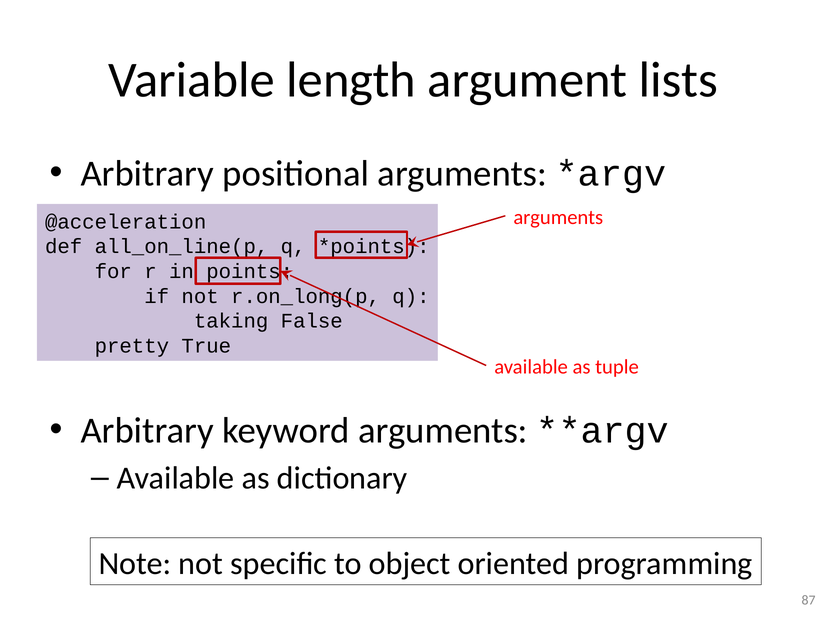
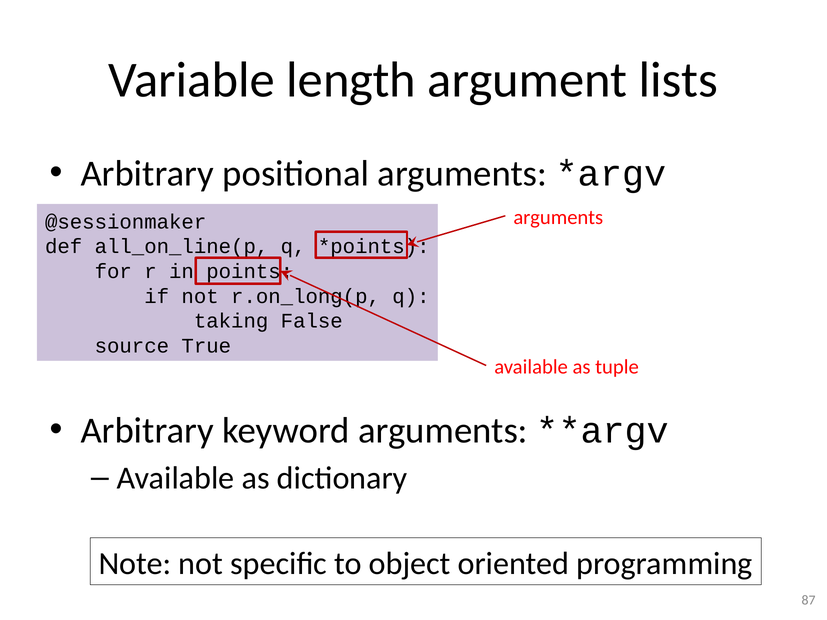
@acceleration: @acceleration -> @sessionmaker (126, 222)
pretty: pretty -> source (132, 346)
